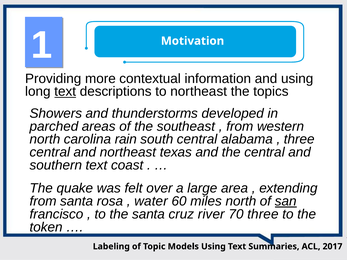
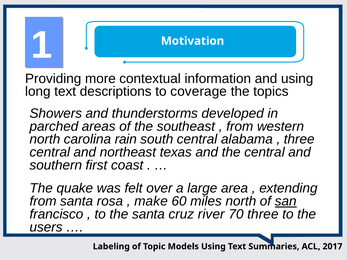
text underline: present -> none (65, 92)
to northeast: northeast -> coverage (199, 92)
southern text: text -> first (97, 165)
water: water -> make (151, 201)
token: token -> users (46, 227)
